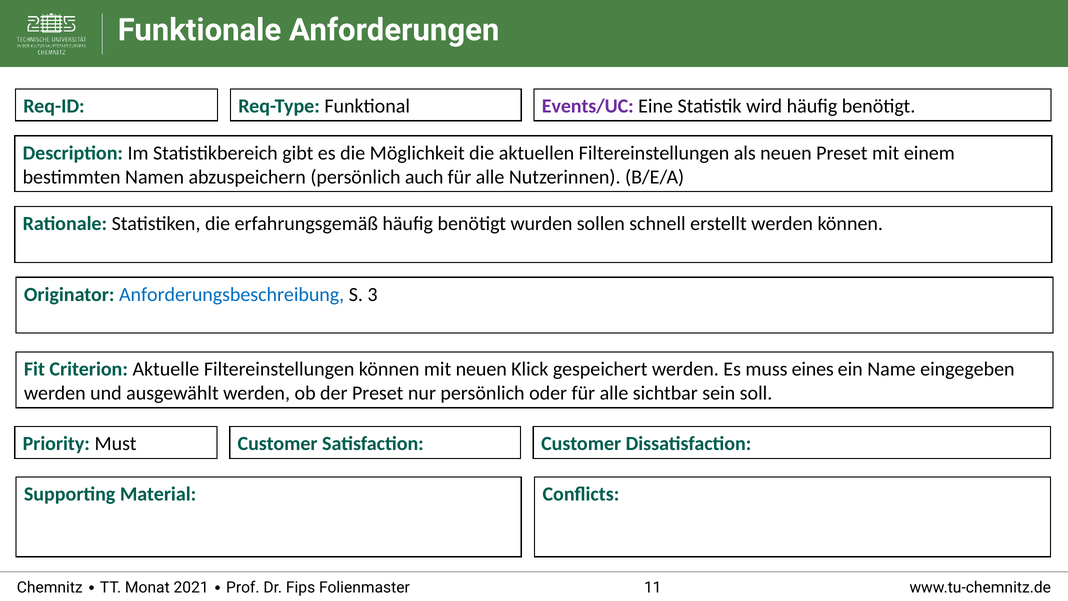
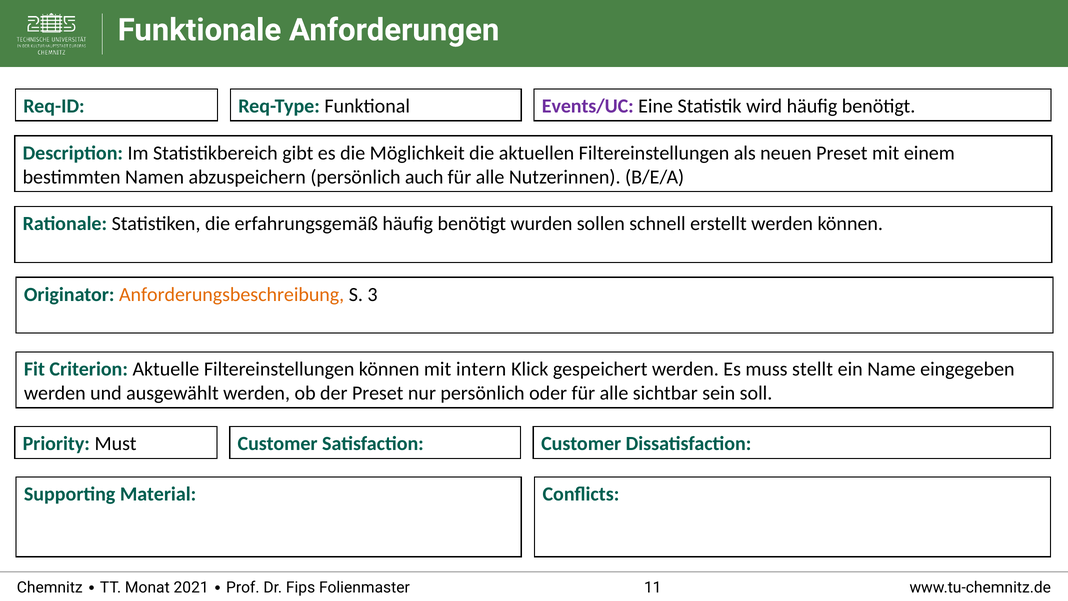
Anforderungsbeschreibung colour: blue -> orange (232, 294)
mit neuen: neuen -> intern (481, 369)
eines: eines -> stellt (813, 369)
